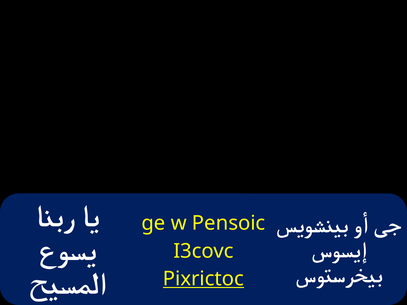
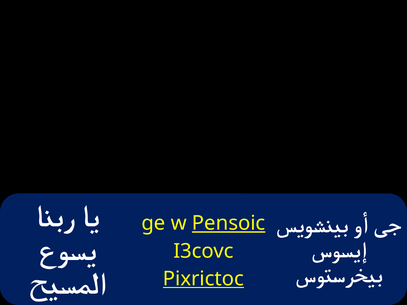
Pensoic underline: none -> present (229, 223)
